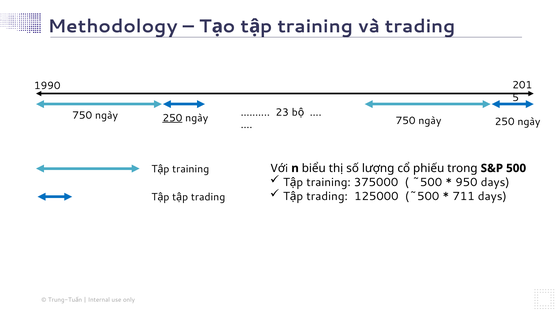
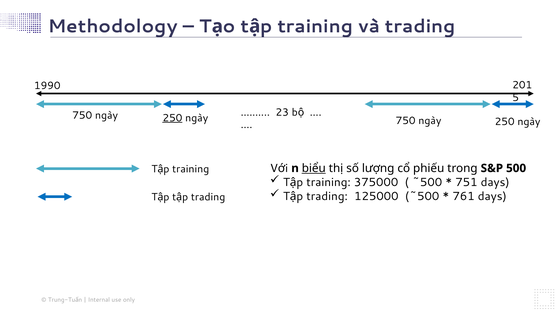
biểu underline: none -> present (314, 168)
950: 950 -> 751 (466, 182)
711: 711 -> 761 (464, 196)
